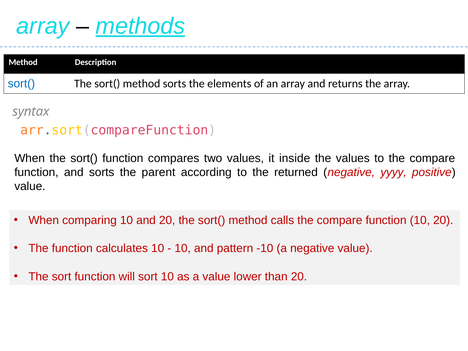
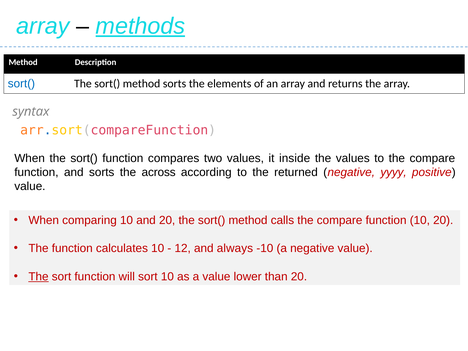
parent: parent -> across (159, 172)
10: 10 -> 12 (183, 248)
pattern: pattern -> always (235, 248)
The underline: none -> present (39, 276)
